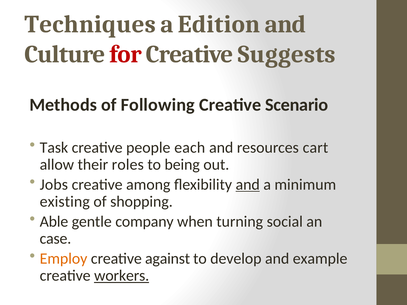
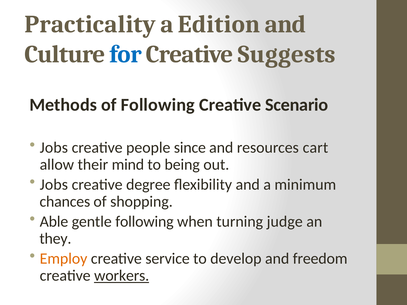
Techniques: Techniques -> Practicality (90, 24)
for colour: red -> blue (126, 54)
Task: Task -> Jobs (54, 148)
each: each -> since (190, 148)
roles: roles -> mind (128, 165)
among: among -> degree (148, 185)
and underline: present -> none (248, 185)
existing: existing -> chances (65, 202)
gentle company: company -> following (145, 222)
social: social -> judge (285, 222)
case: case -> they (55, 239)
against: against -> service (168, 259)
example: example -> freedom (320, 259)
